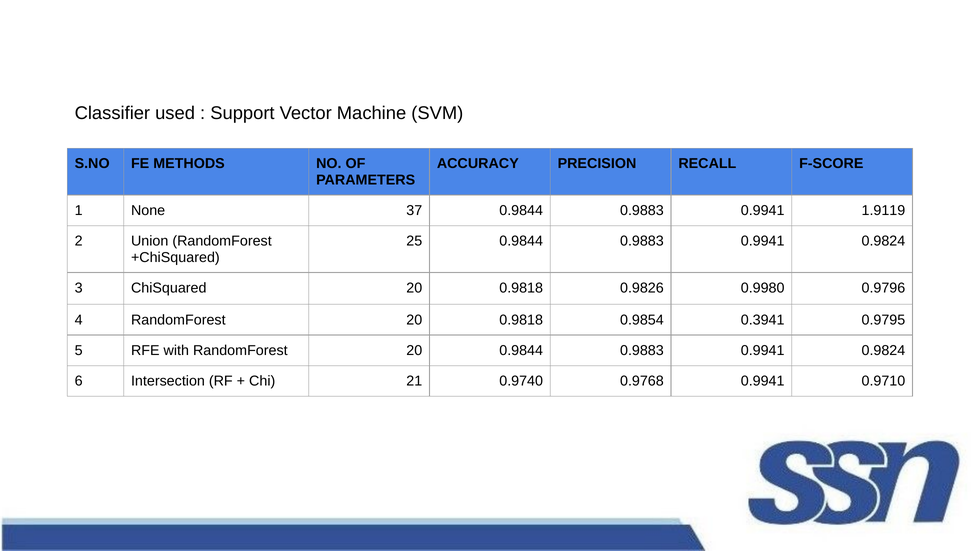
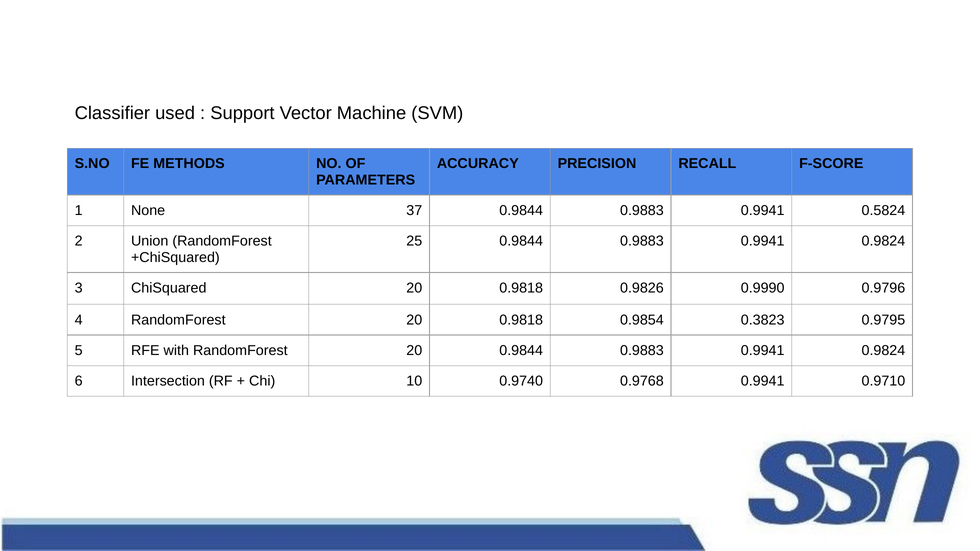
1.9119: 1.9119 -> 0.5824 (883, 211)
0.9980: 0.9980 -> 0.9990 (763, 288)
0.3941: 0.3941 -> 0.3823 (763, 320)
21: 21 -> 10 (414, 381)
